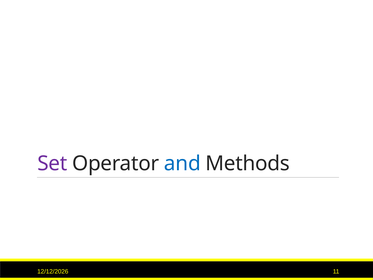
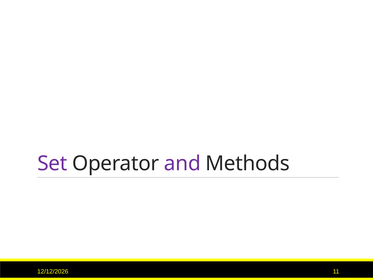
and colour: blue -> purple (182, 163)
